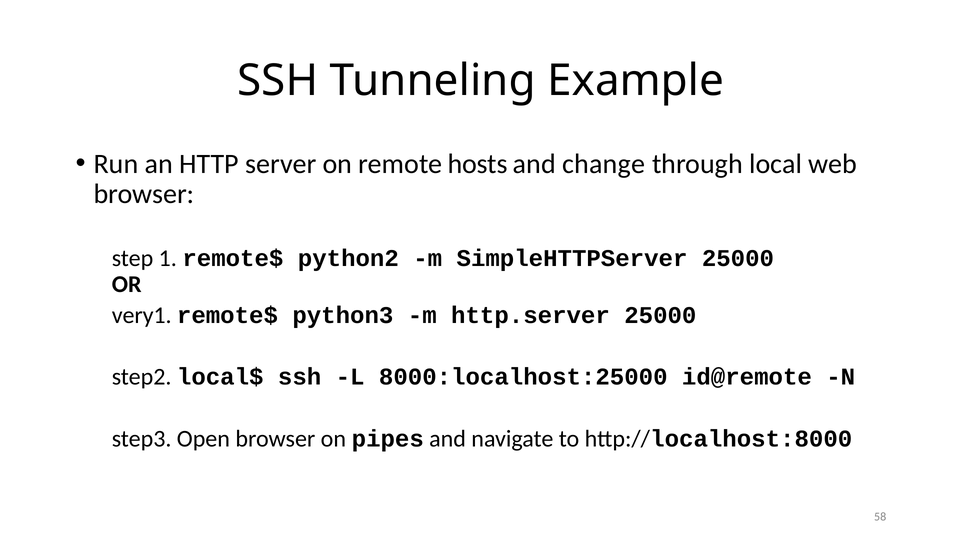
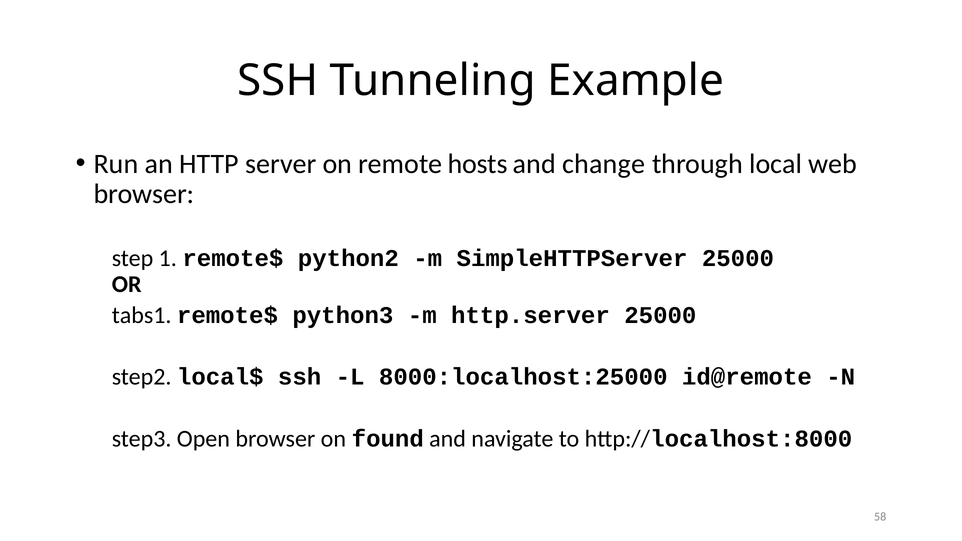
very1: very1 -> tabs1 (142, 315)
pipes: pipes -> found (388, 439)
